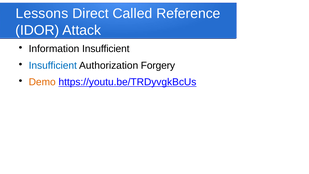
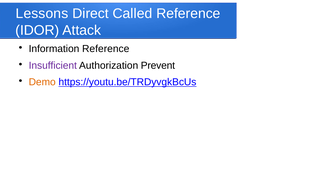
Information Insufficient: Insufficient -> Reference (106, 49)
Insufficient colour: blue -> purple (53, 65)
Forgery: Forgery -> Prevent (158, 65)
